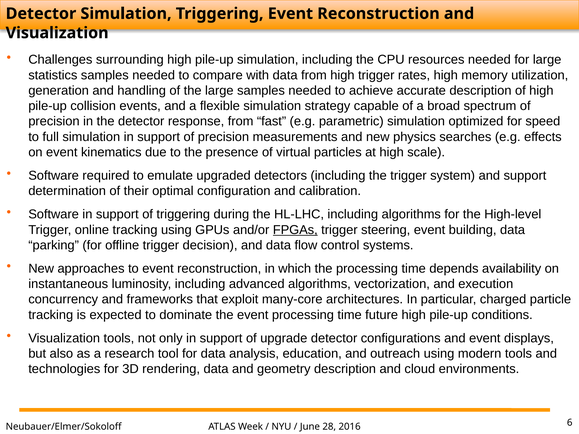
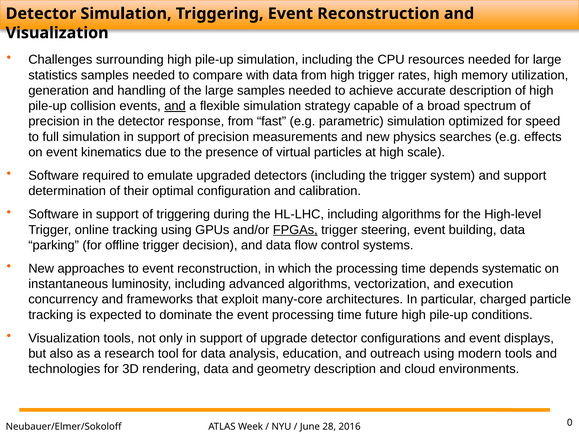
and underline: none -> present (175, 106)
availability: availability -> systematic (512, 269)
6: 6 -> 0 (570, 423)
